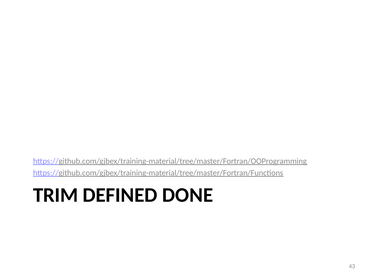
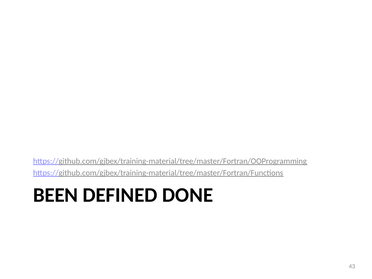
TRIM: TRIM -> BEEN (56, 195)
